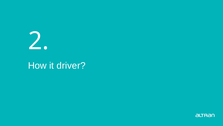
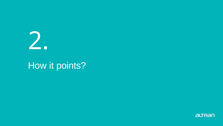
driver: driver -> points (71, 65)
